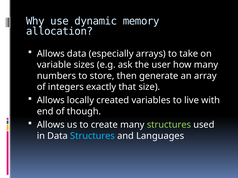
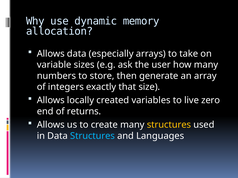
with: with -> zero (211, 101)
though: though -> returns (84, 112)
structures colour: light green -> yellow (169, 125)
